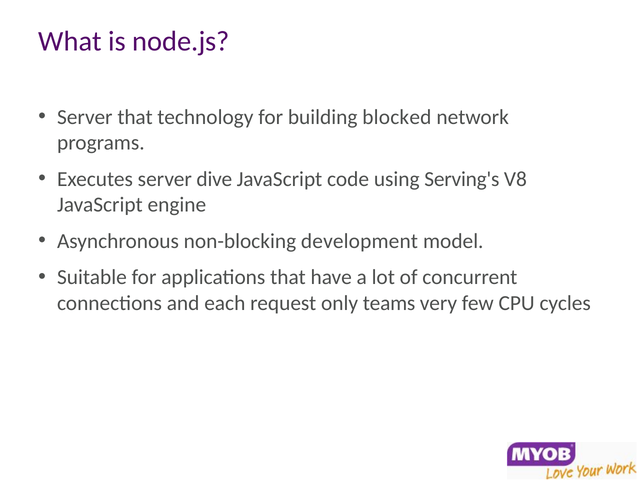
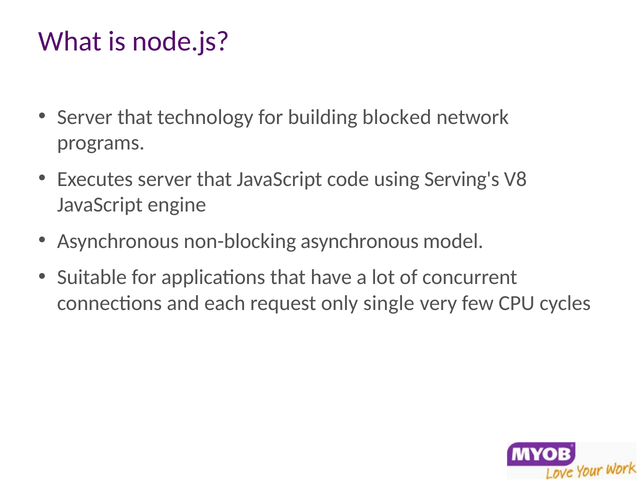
Executes server dive: dive -> that (214, 179)
non-blocking development: development -> asynchronous (360, 241)
teams: teams -> single (389, 303)
